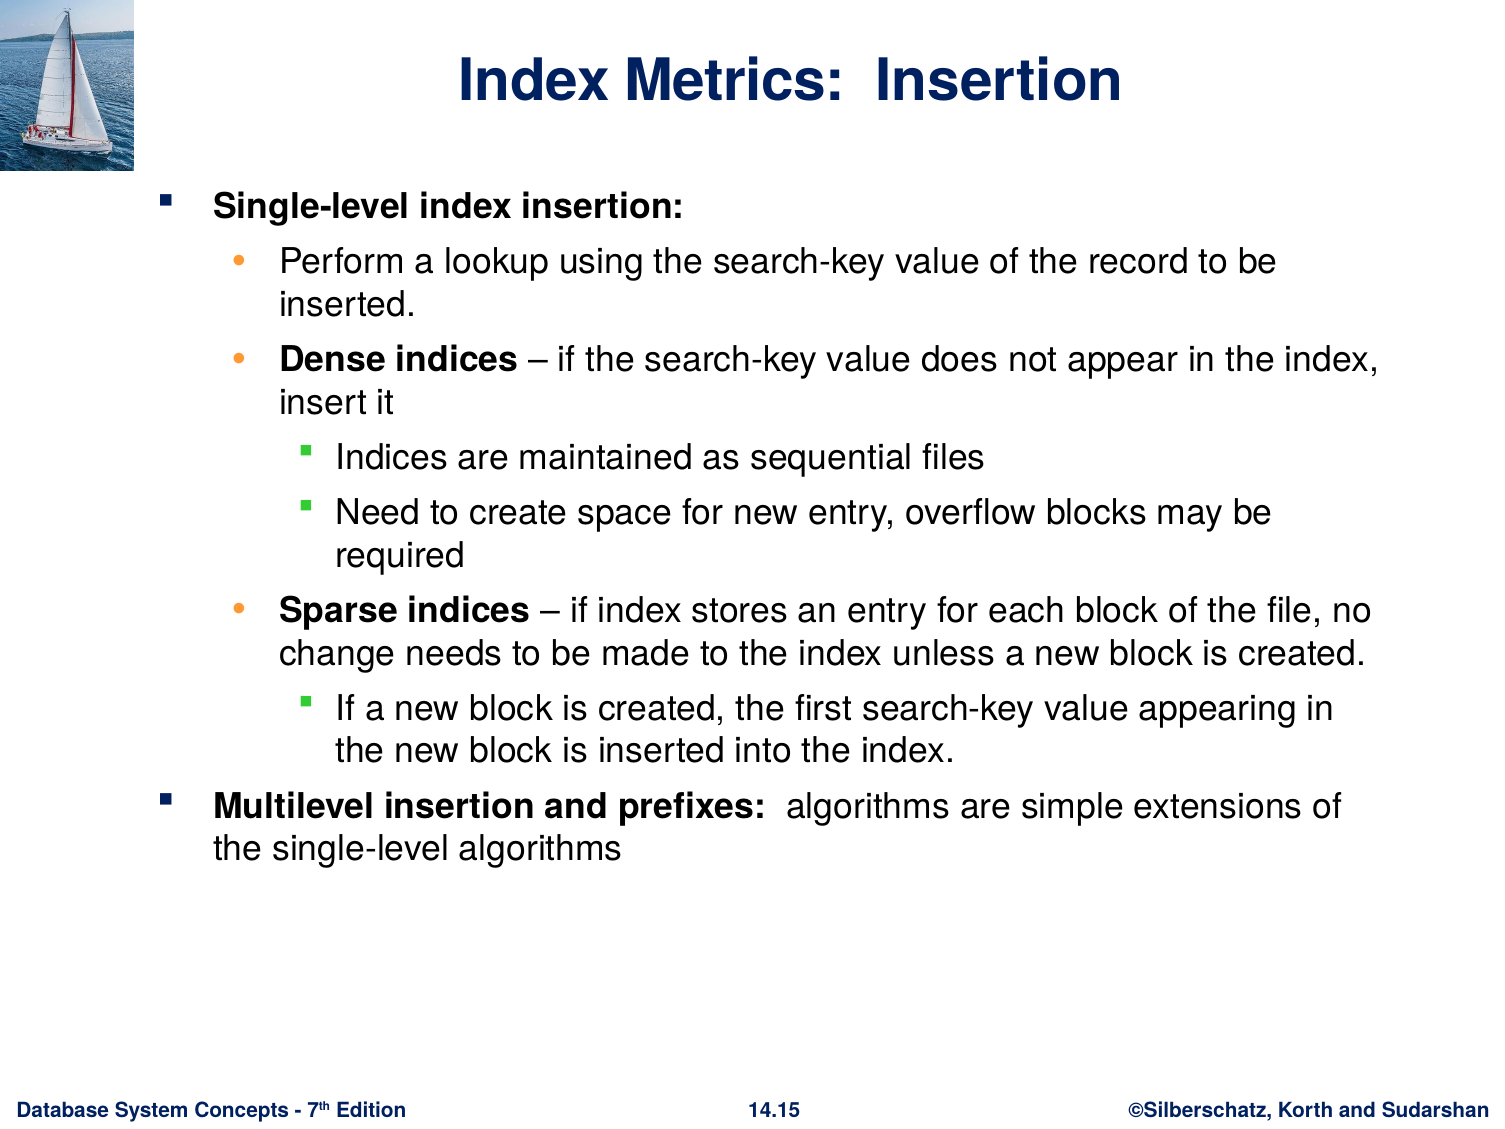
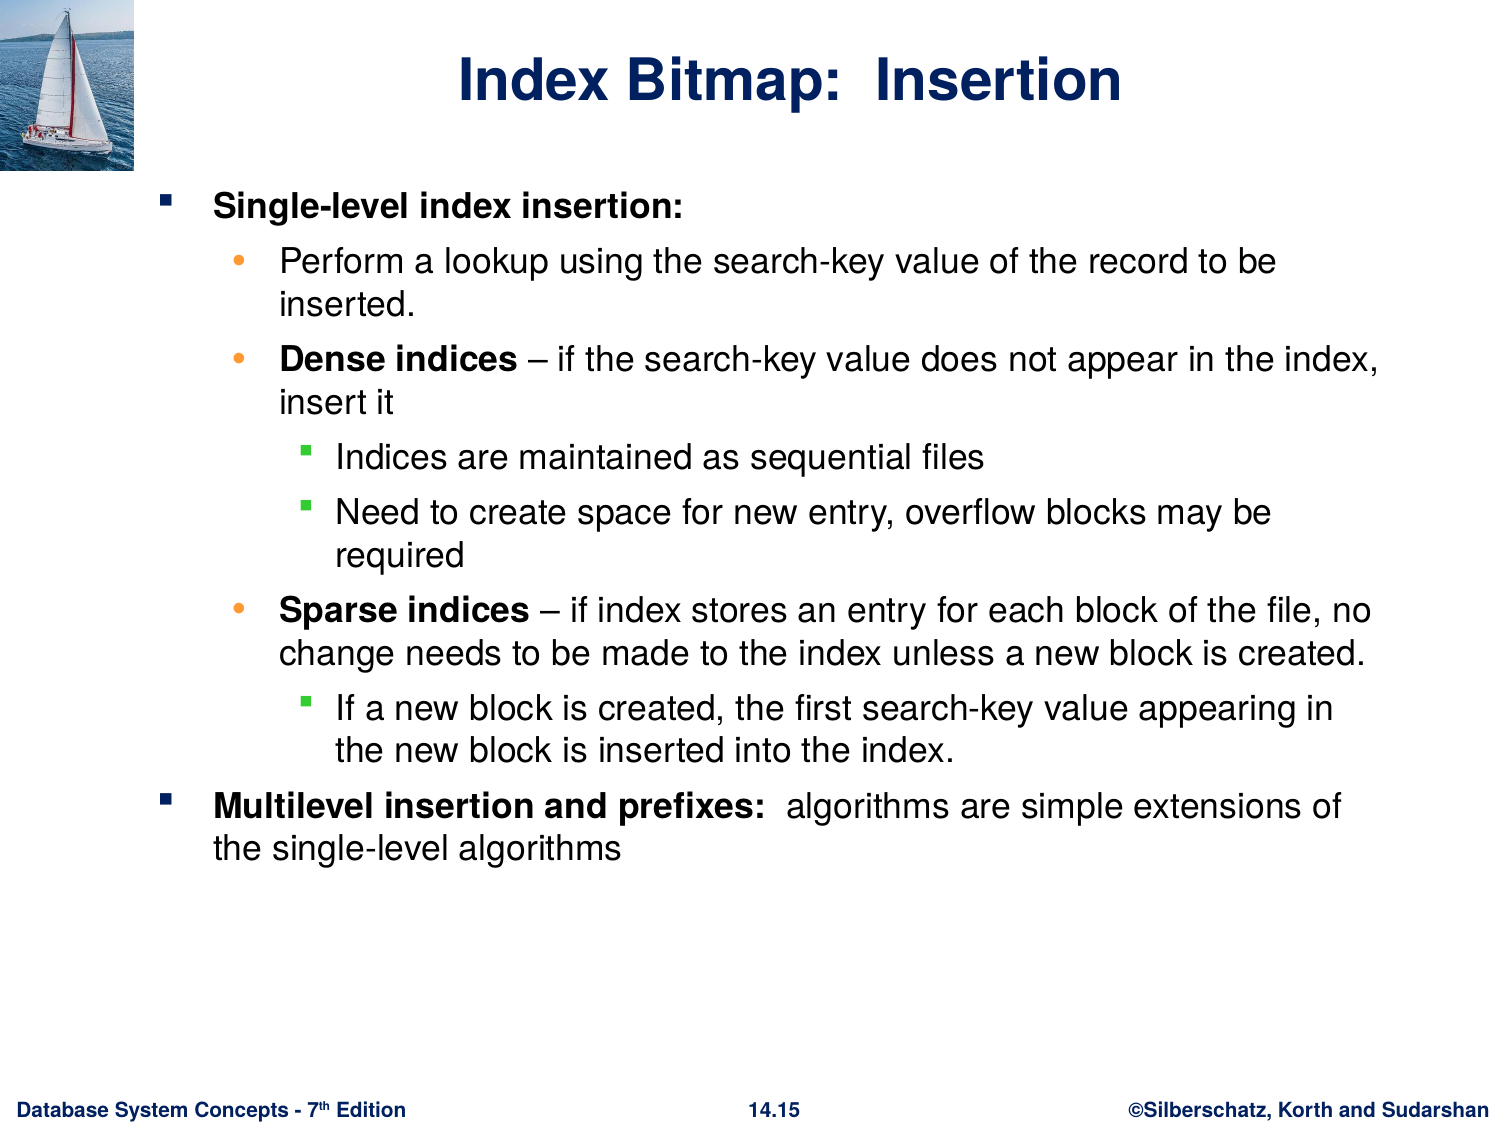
Metrics: Metrics -> Bitmap (735, 81)
